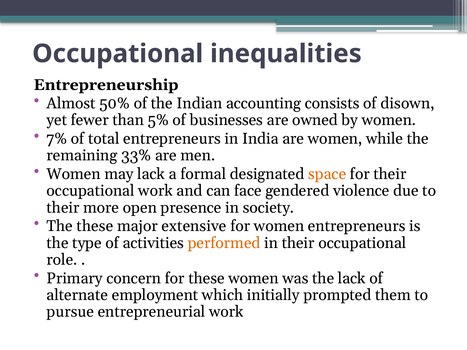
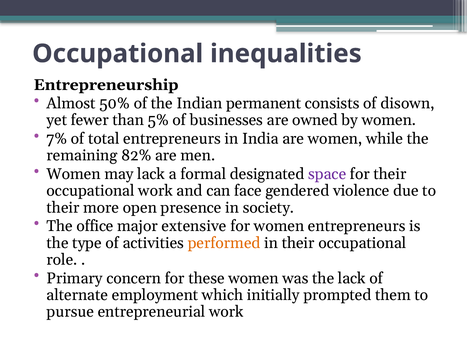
accounting: accounting -> permanent (264, 103)
33%: 33% -> 82% (136, 156)
space colour: orange -> purple (327, 174)
The these: these -> office (95, 226)
